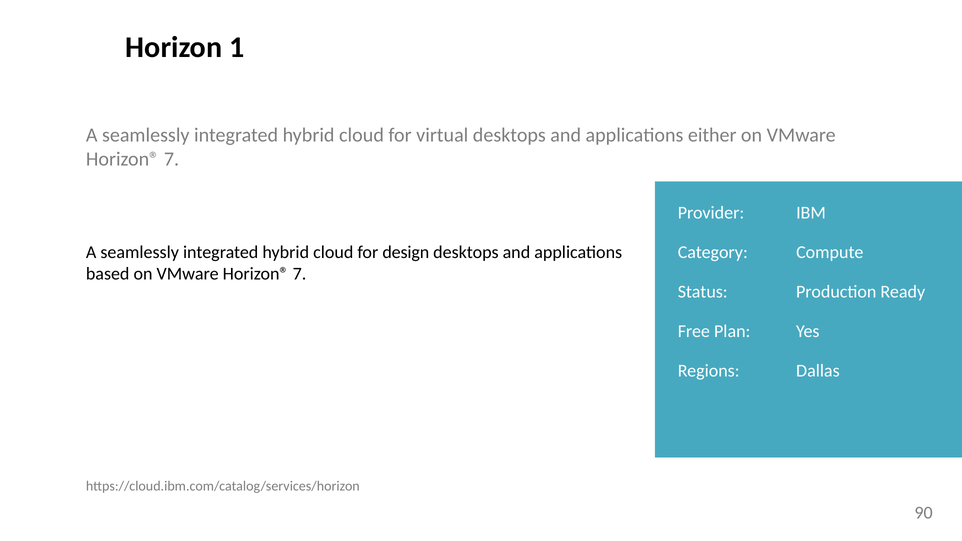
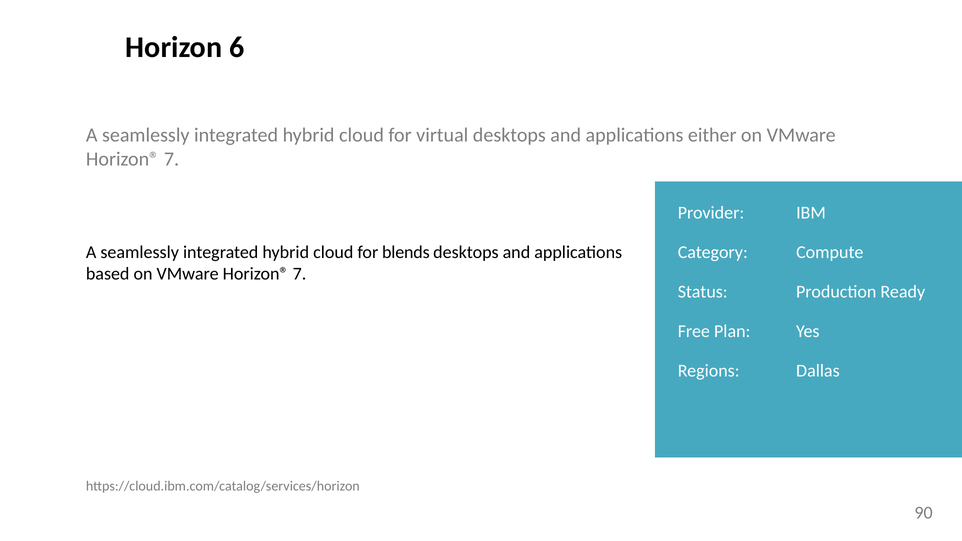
1: 1 -> 6 (237, 47)
design: design -> blends (406, 252)
